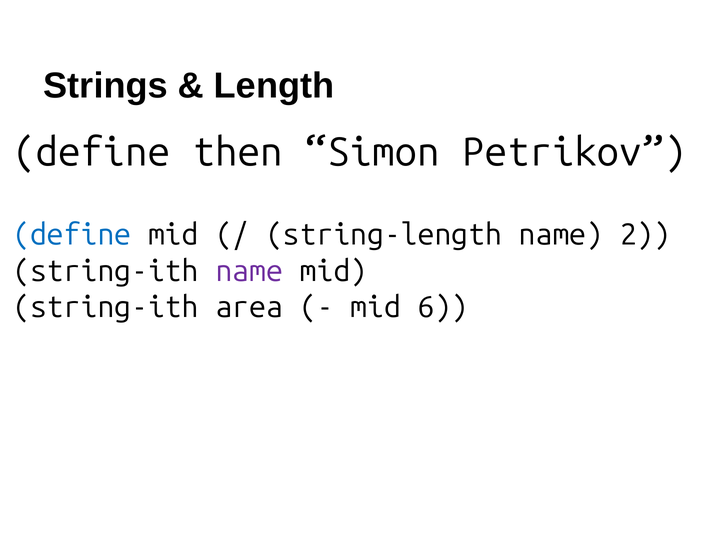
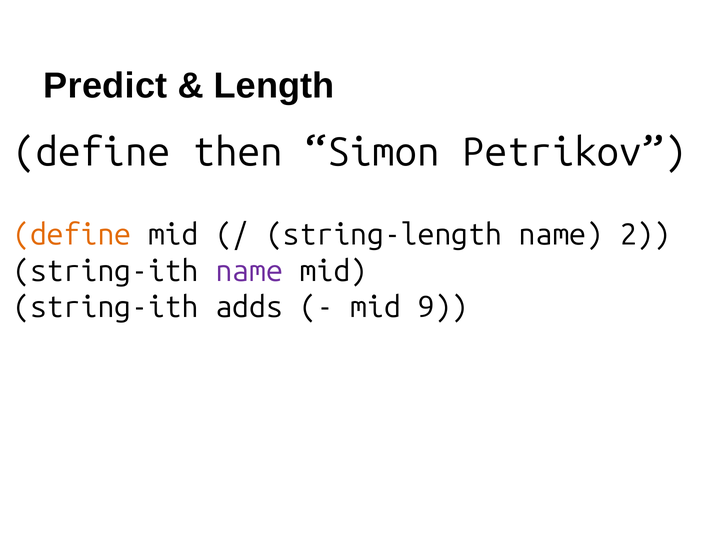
Strings: Strings -> Predict (105, 86)
define colour: blue -> orange (72, 235)
area: area -> adds (249, 307)
6: 6 -> 9 (443, 307)
